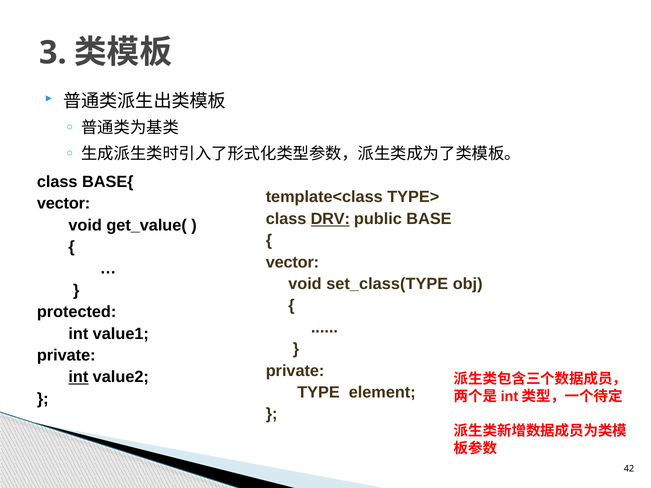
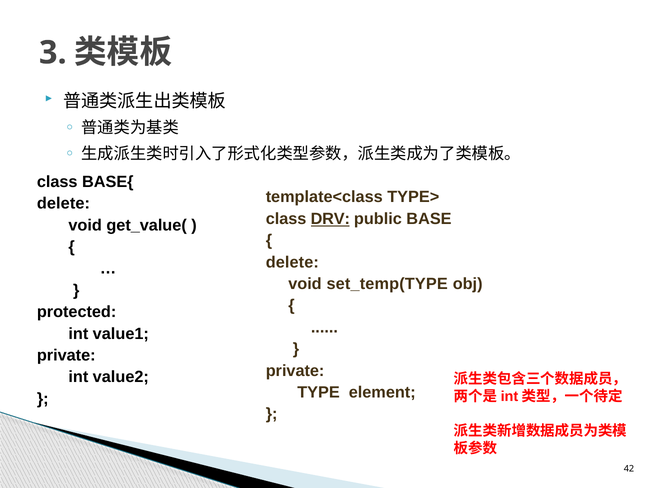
vector: vector -> delete (63, 204)
vector: vector -> delete (292, 262)
set_class(TYPE: set_class(TYPE -> set_temp(TYPE (387, 284)
int underline: present -> none (78, 377)
